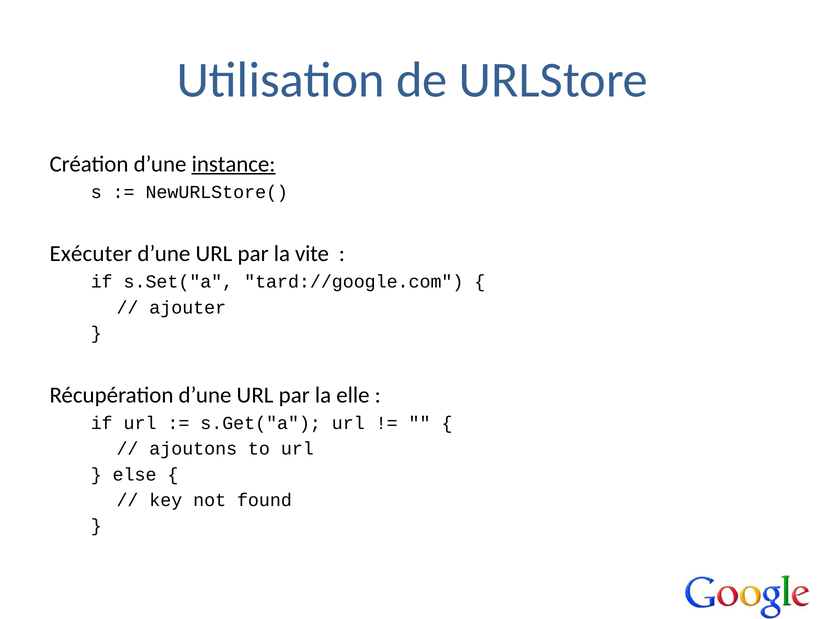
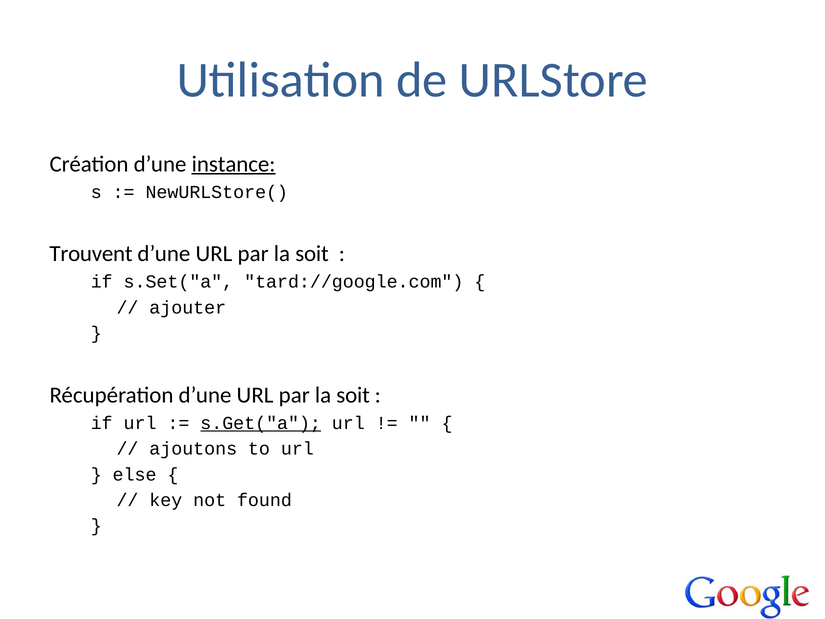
Exécuter: Exécuter -> Trouvent (91, 254)
vite: vite -> soit (312, 254)
elle: elle -> soit (353, 395)
s.Get("a underline: none -> present (261, 423)
